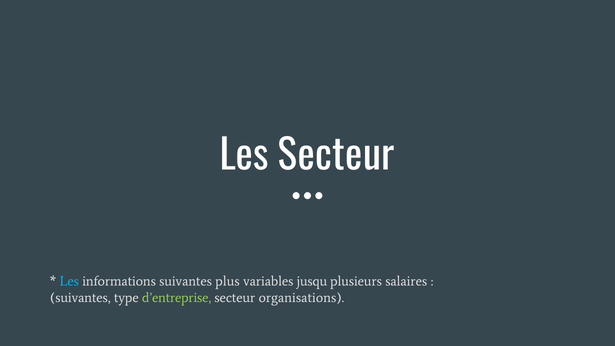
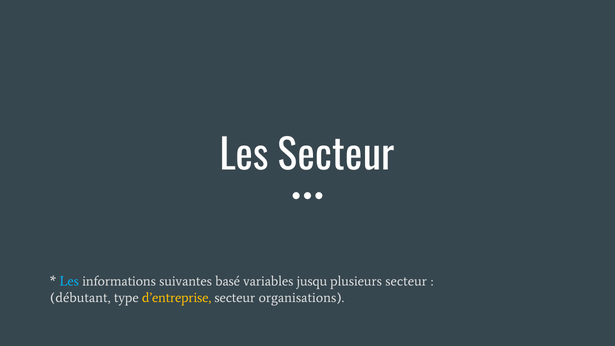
plus: plus -> basé (228, 281)
plusieurs salaires: salaires -> secteur (406, 281)
suivantes: suivantes -> débutant (80, 298)
d’entreprise colour: light green -> yellow (177, 298)
